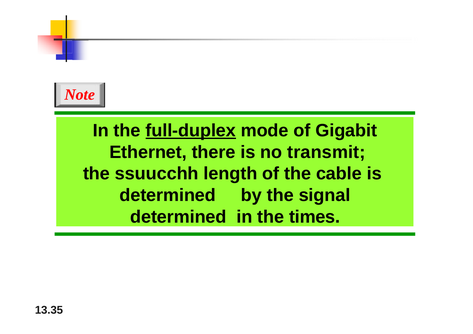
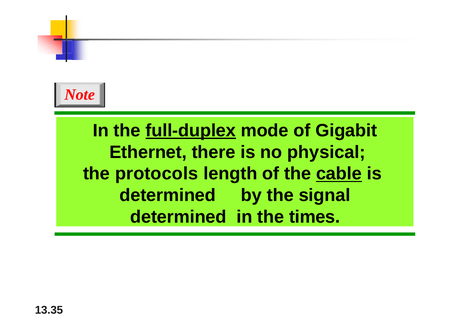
transmit: transmit -> physical (326, 152)
ssuucchh: ssuucchh -> protocols (157, 174)
cable underline: none -> present (339, 174)
